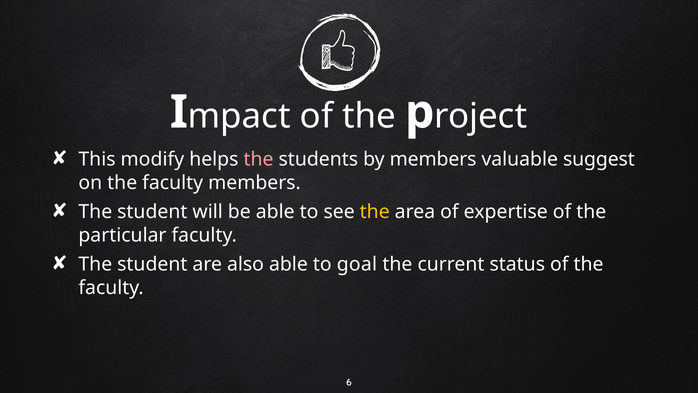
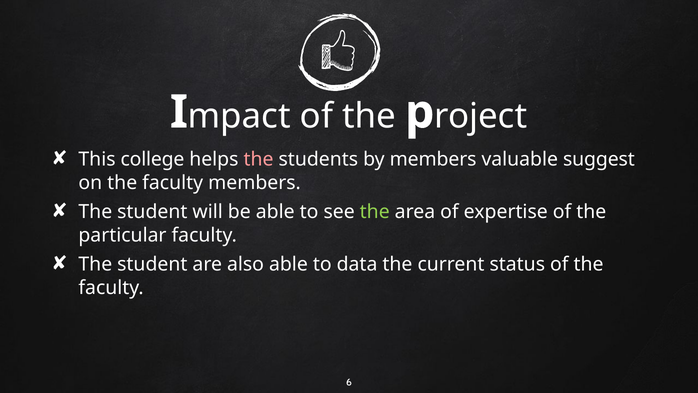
modify: modify -> college (152, 159)
the colour: yellow -> light green (375, 212)
goal: goal -> data (357, 264)
